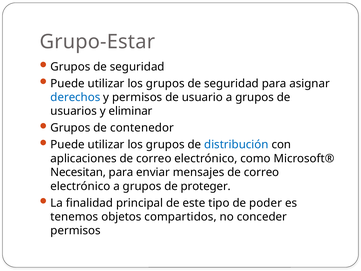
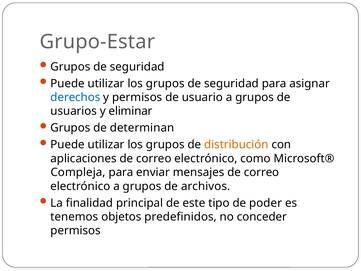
contenedor: contenedor -> determinan (142, 128)
distribución colour: blue -> orange (236, 145)
Necesitan: Necesitan -> Compleja (78, 172)
proteger: proteger -> archivos (206, 186)
compartidos: compartidos -> predefinidos (181, 217)
